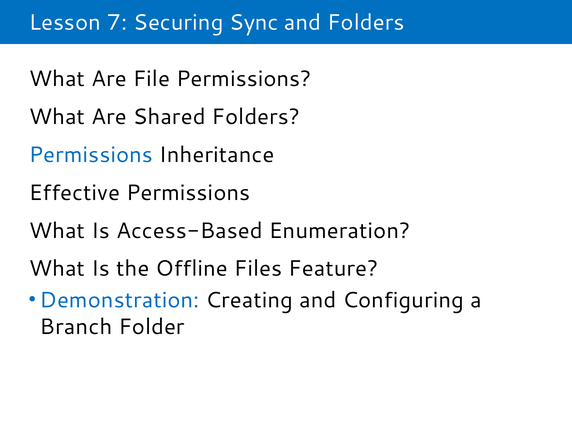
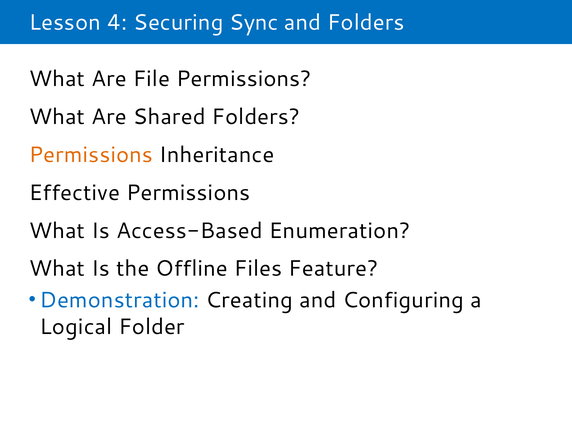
7: 7 -> 4 (117, 23)
Permissions colour: blue -> orange (91, 155)
Branch: Branch -> Logical (76, 327)
